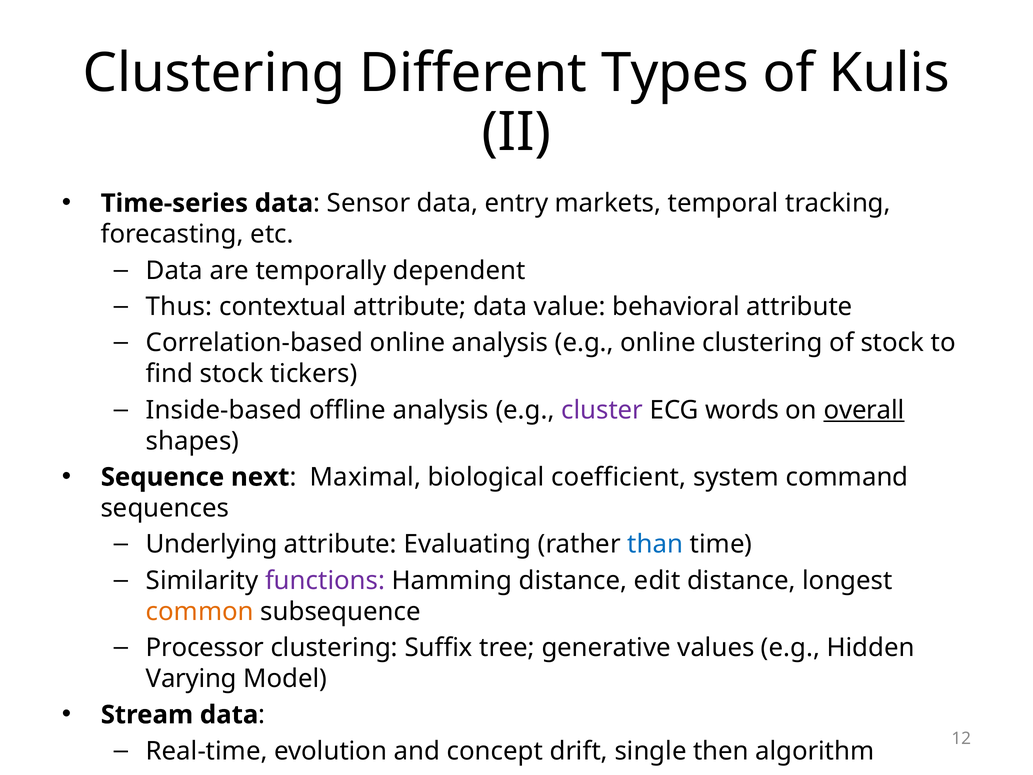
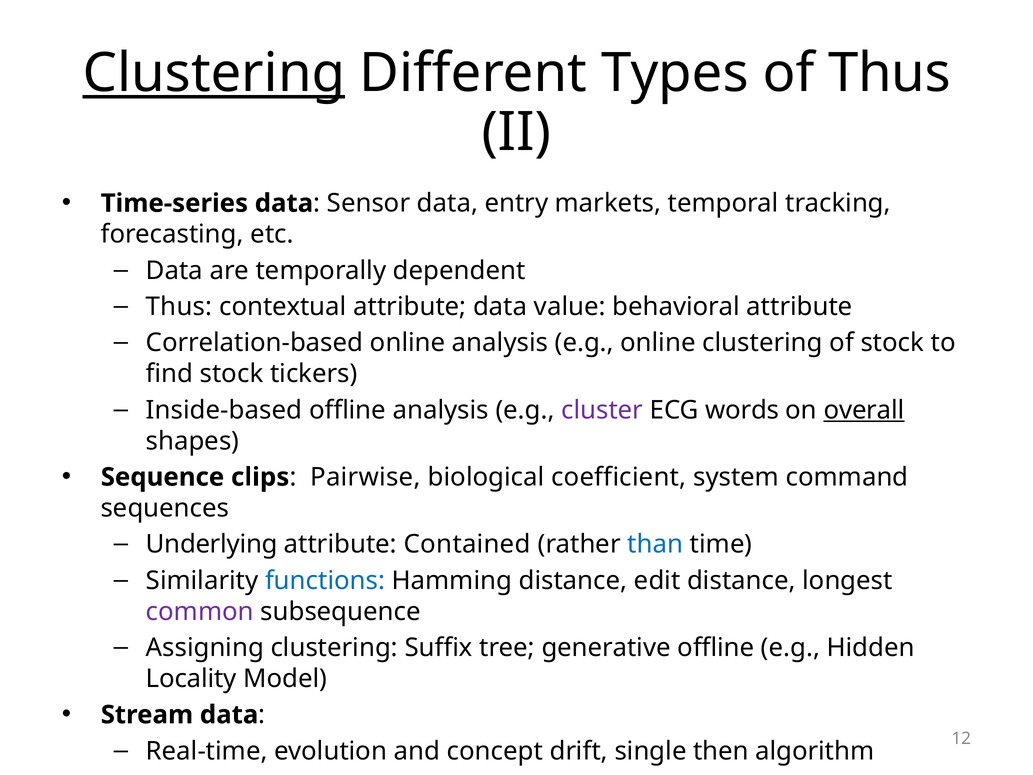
Clustering underline: none -> present (214, 73)
of Kulis: Kulis -> Thus (890, 73)
next: next -> clips (260, 477)
Maximal: Maximal -> Pairwise (365, 477)
Evaluating: Evaluating -> Contained (467, 544)
functions colour: purple -> blue (325, 580)
common colour: orange -> purple (200, 611)
Processor: Processor -> Assigning (205, 647)
generative values: values -> offline (716, 647)
Varying: Varying -> Locality (191, 678)
